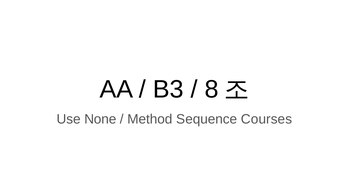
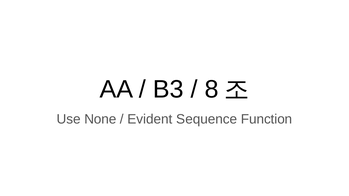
Method: Method -> Evident (150, 119)
Courses: Courses -> Function (267, 119)
